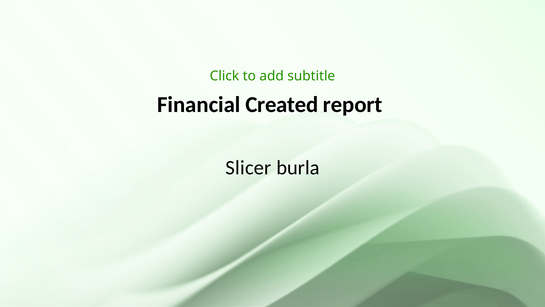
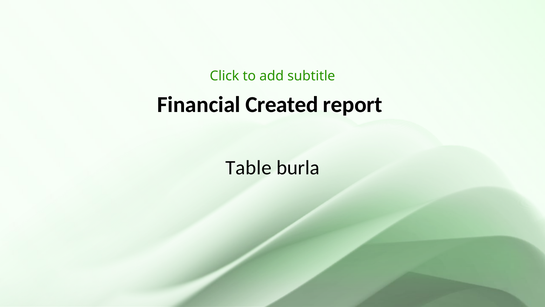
Slicer: Slicer -> Table (248, 167)
